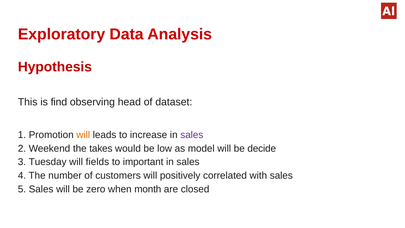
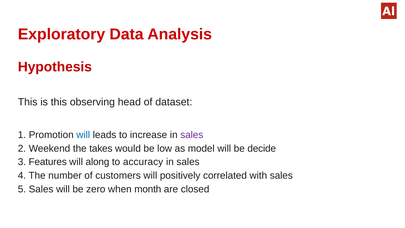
is find: find -> this (59, 102)
will colour: orange -> blue (83, 135)
Tuesday: Tuesday -> Features (48, 162)
fields: fields -> along (97, 162)
important: important -> accuracy (143, 162)
